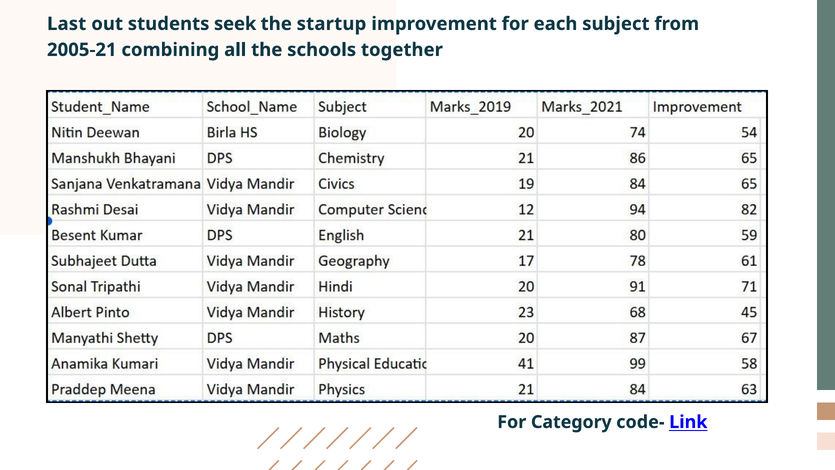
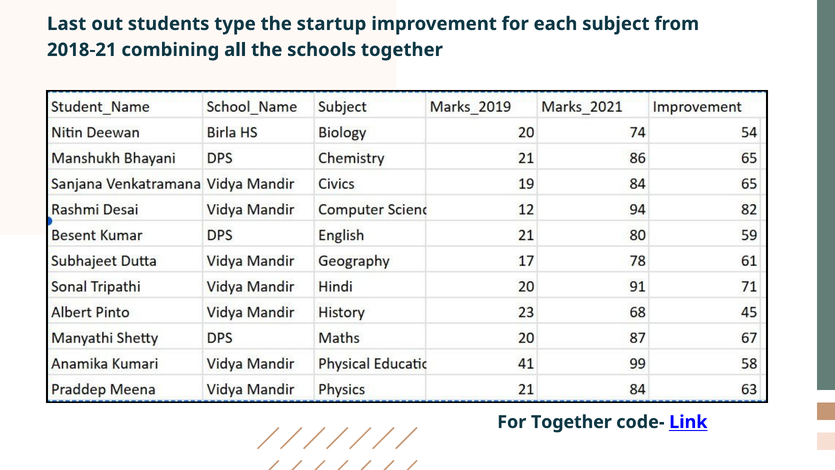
seek: seek -> type (235, 24)
2005-21: 2005-21 -> 2018-21 (82, 50)
For Category: Category -> Together (571, 422)
